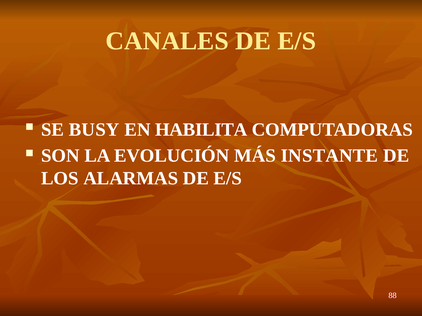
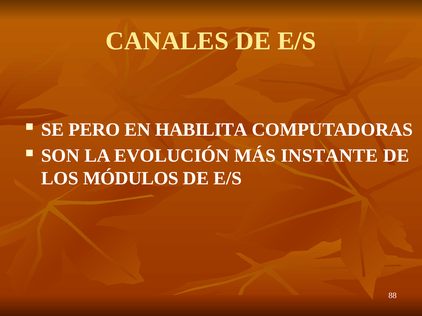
BUSY: BUSY -> PERO (94, 130)
ALARMAS: ALARMAS -> MÓDULOS (131, 178)
